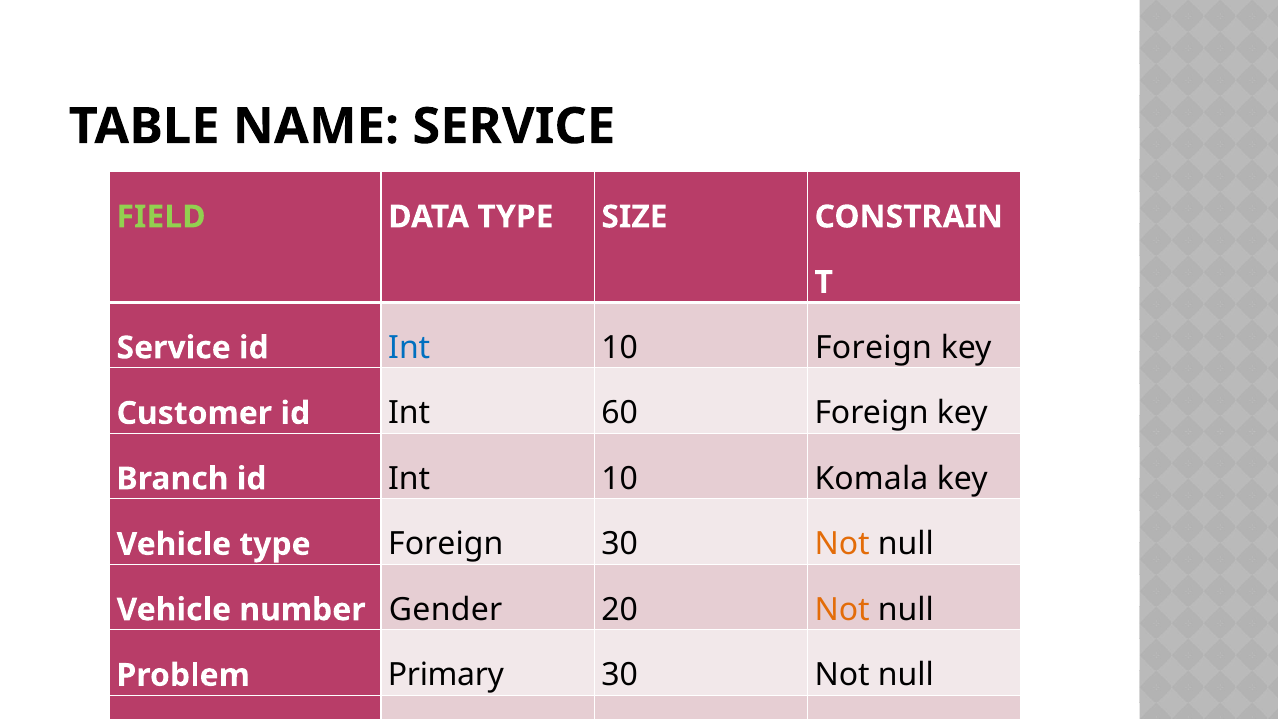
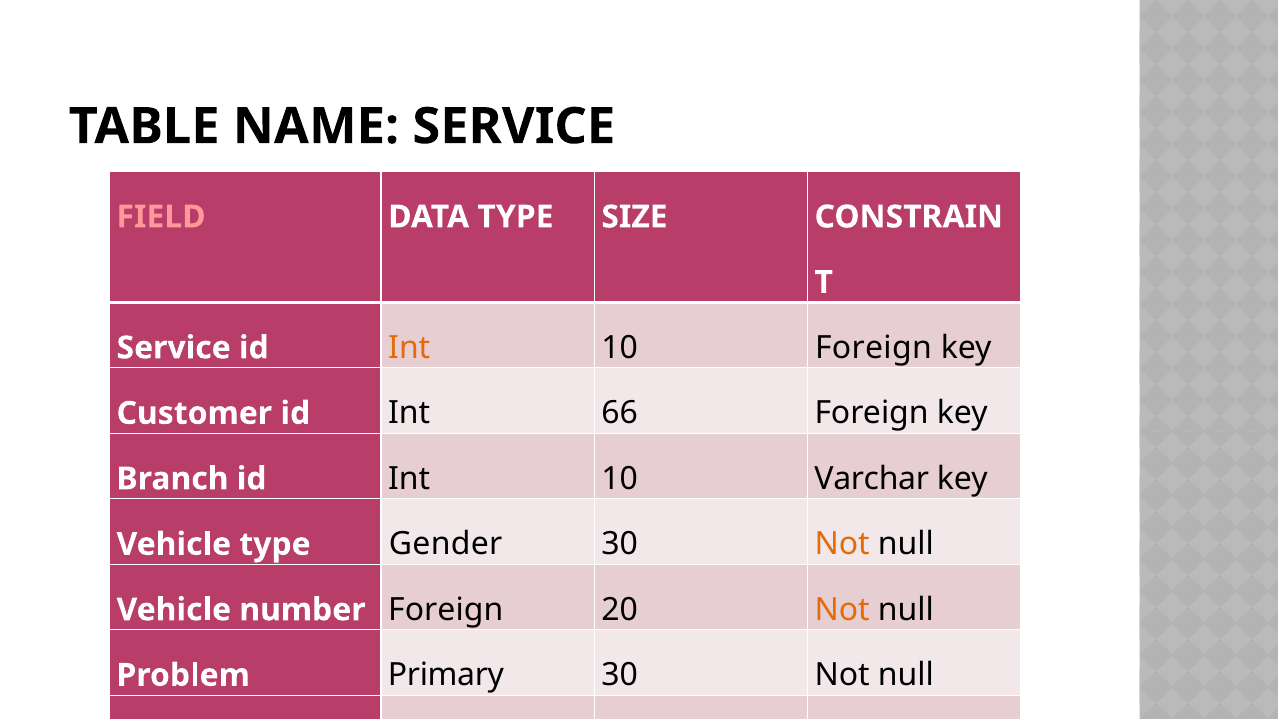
FIELD colour: light green -> pink (161, 217)
Int colour: blue -> orange (409, 348)
60: 60 -> 66 (620, 413)
10 Komala: Komala -> Varchar (872, 479)
Foreign: Foreign -> Gender (446, 544)
Gender: Gender -> Foreign (446, 610)
